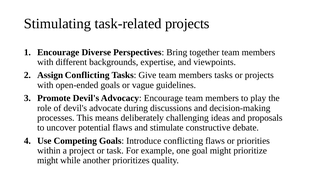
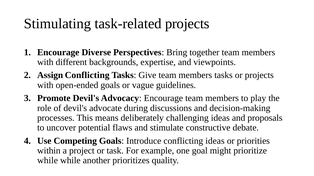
conflicting flaws: flaws -> ideas (215, 141)
might: might -> while (48, 161)
